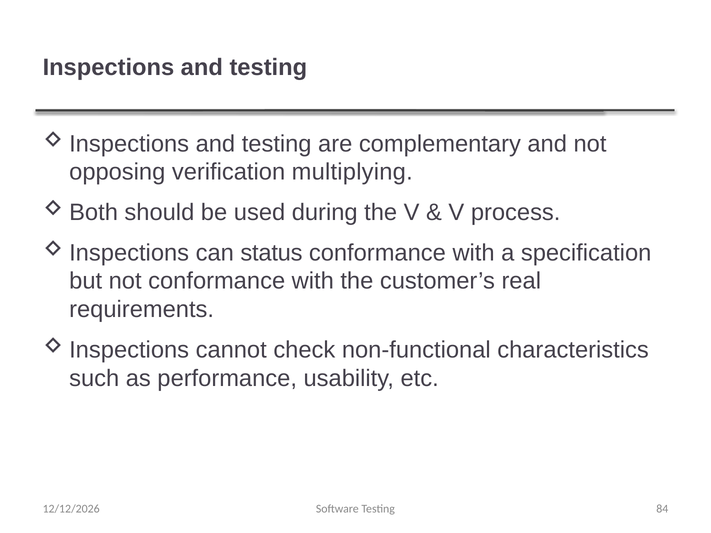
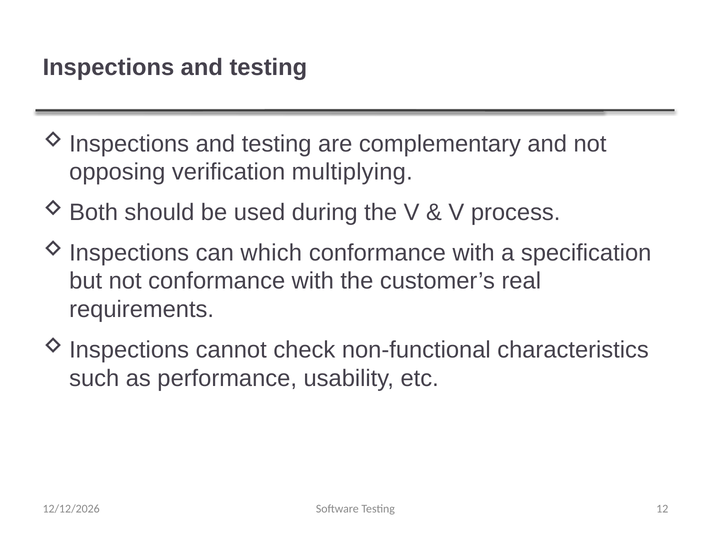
status: status -> which (271, 253)
84: 84 -> 12 (662, 509)
